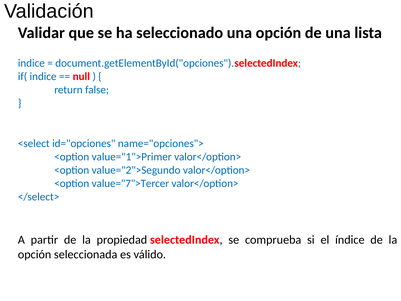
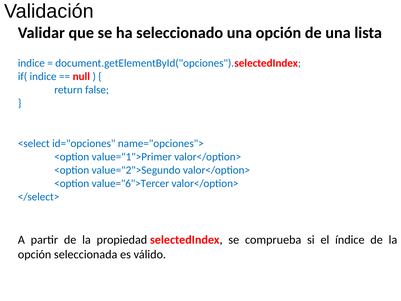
value="7">Tercer: value="7">Tercer -> value="6">Tercer (130, 183)
